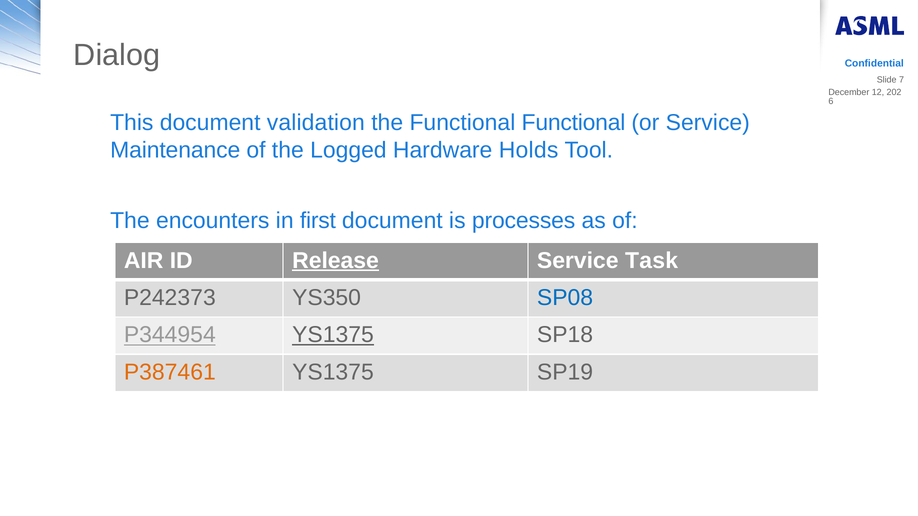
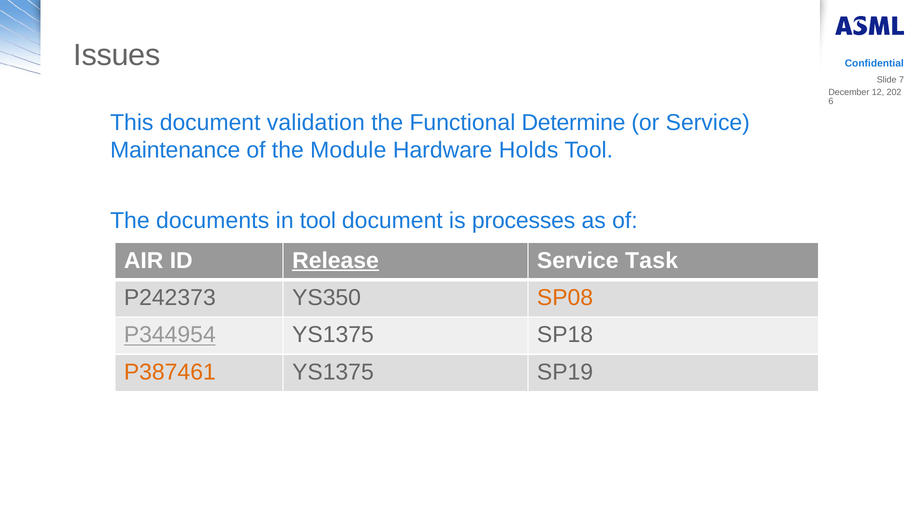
Dialog: Dialog -> Issues (117, 55)
Functional Functional: Functional -> Determine (573, 123)
Logged: Logged -> Module (348, 150)
encounters: encounters -> documents (213, 221)
in first: first -> tool (318, 221)
SP08 colour: blue -> orange (565, 298)
YS1375 underline: present -> none (333, 335)
